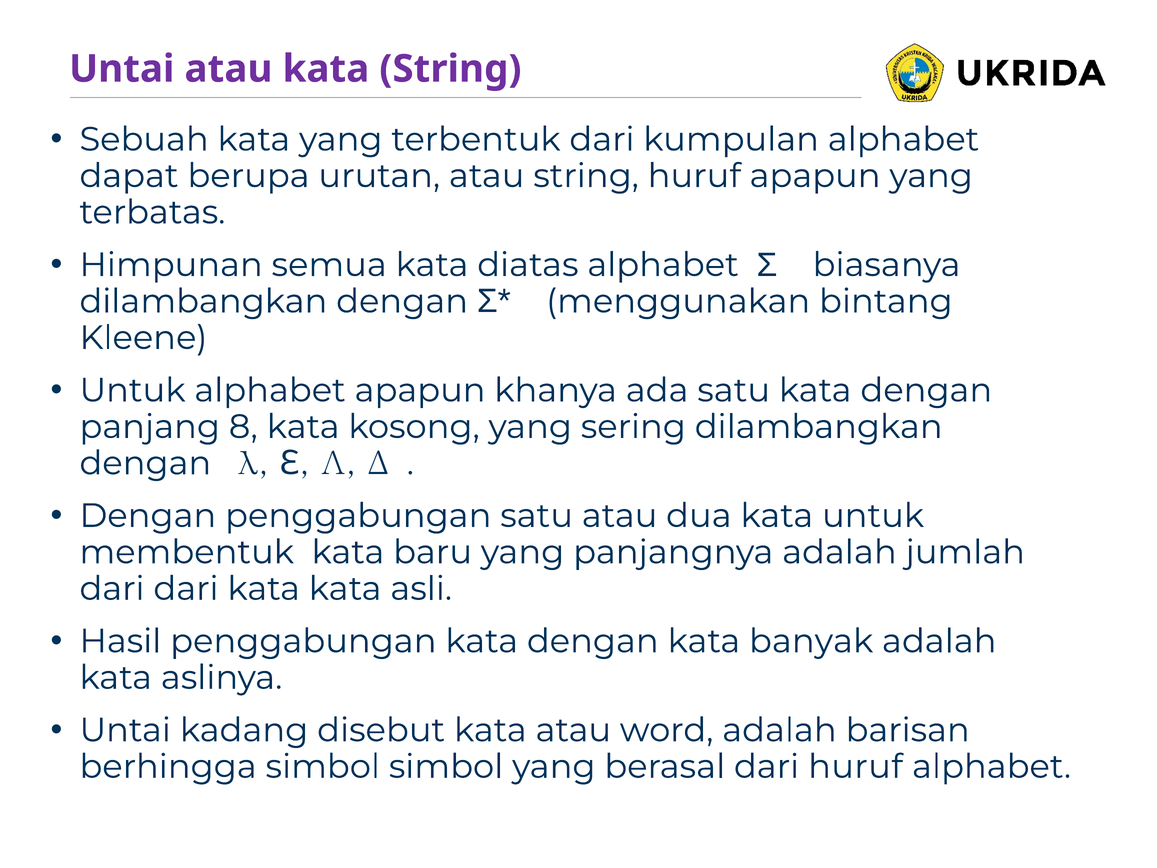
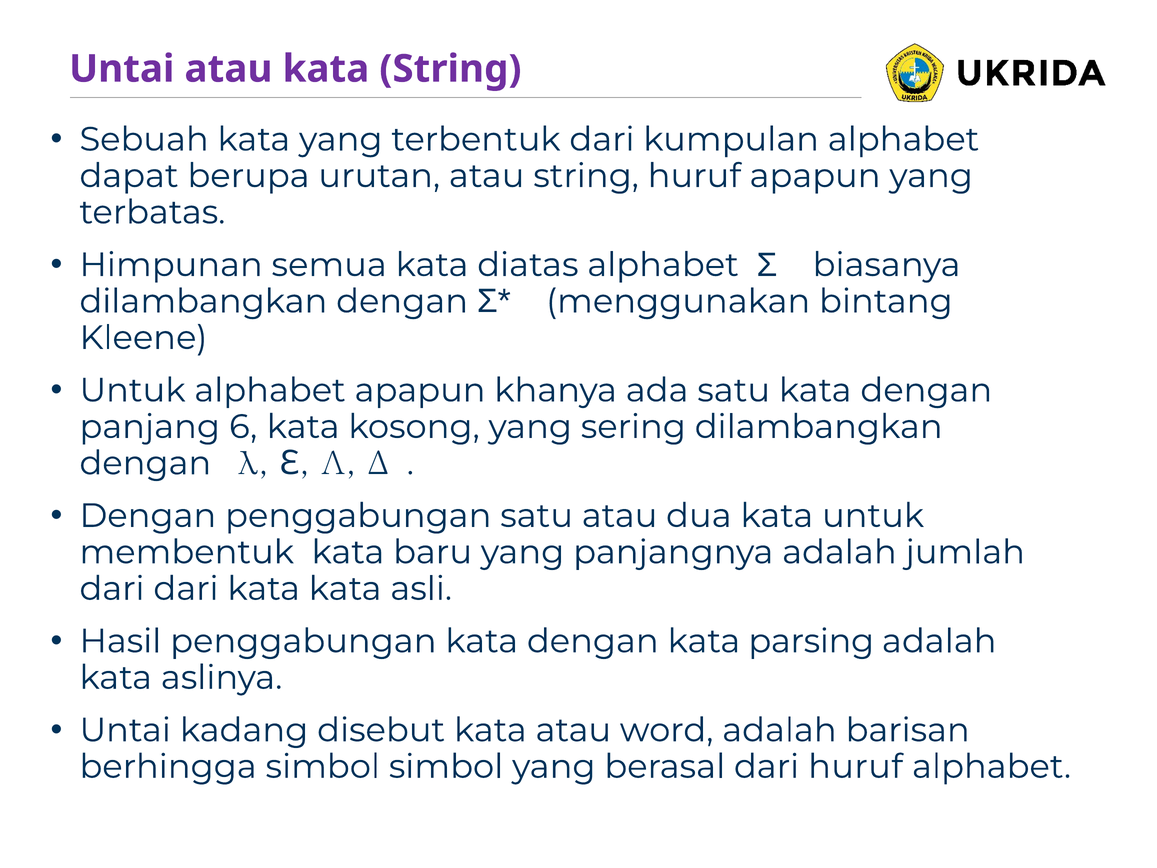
8: 8 -> 6 (243, 427)
banyak: banyak -> parsing (811, 641)
